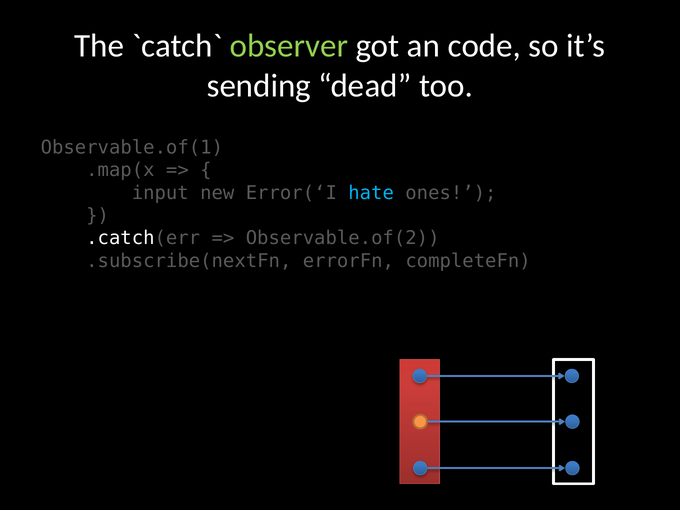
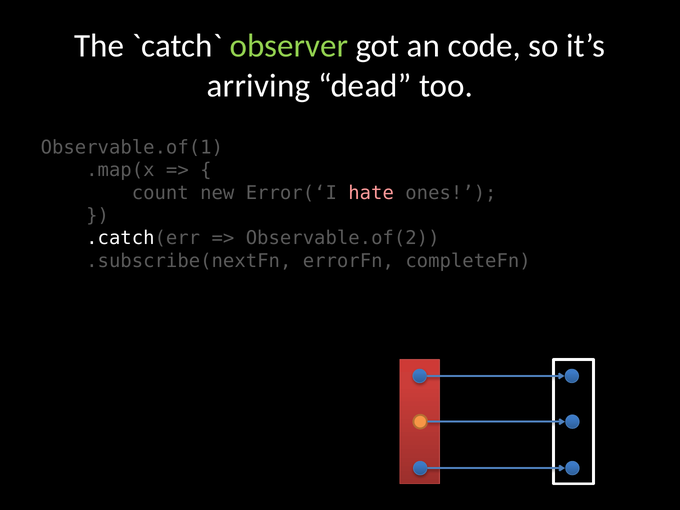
sending: sending -> arriving (259, 86)
input: input -> count (160, 193)
hate colour: light blue -> pink (371, 193)
